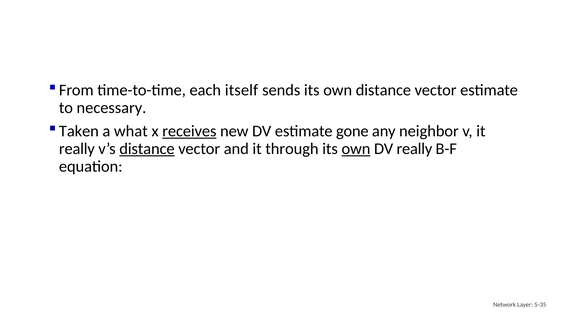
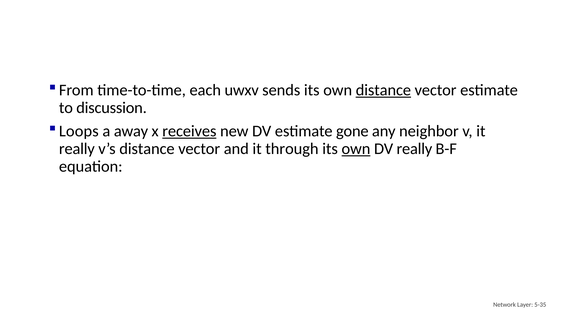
itself: itself -> uwxv (242, 90)
distance underline: none -> present (383, 90)
necessary: necessary -> discussion (112, 108)
Taken: Taken -> Loops (79, 131)
what: what -> away (131, 131)
distance underline: present -> none (147, 149)
